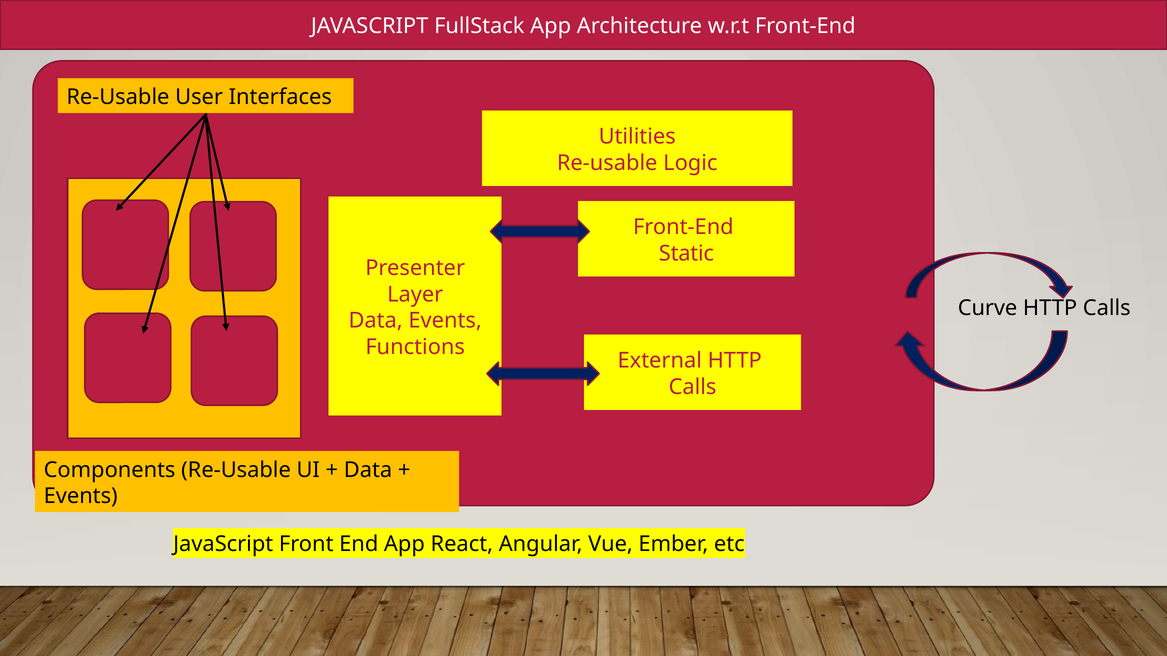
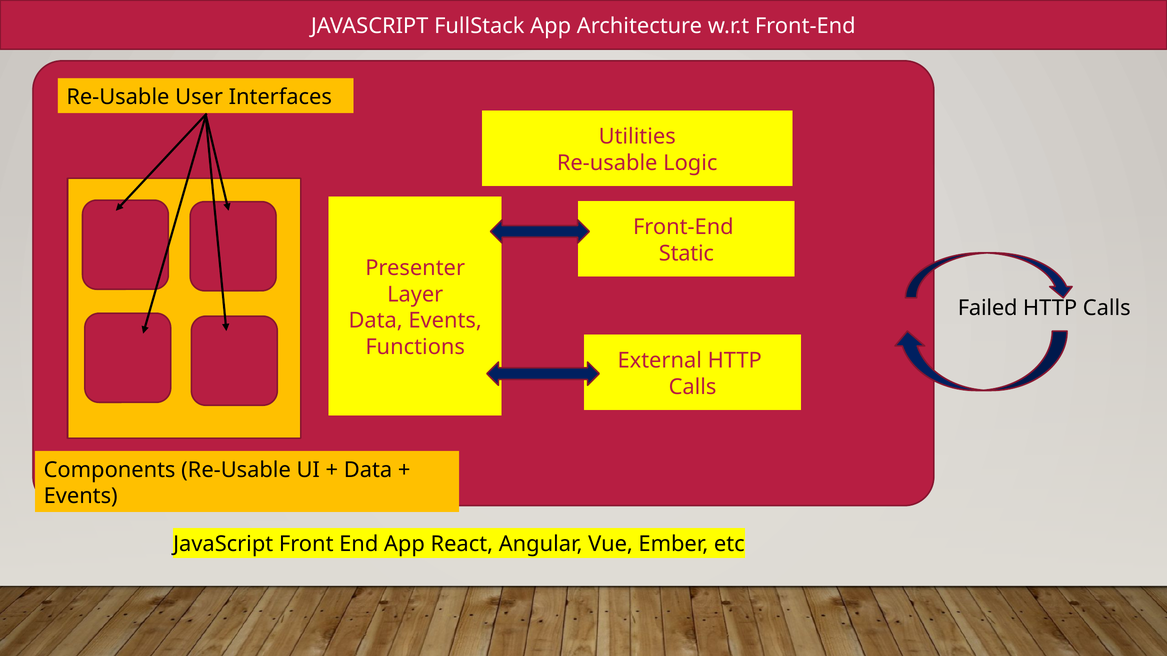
Curve: Curve -> Failed (988, 308)
